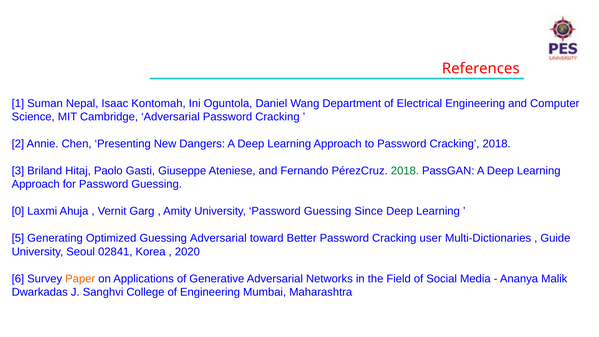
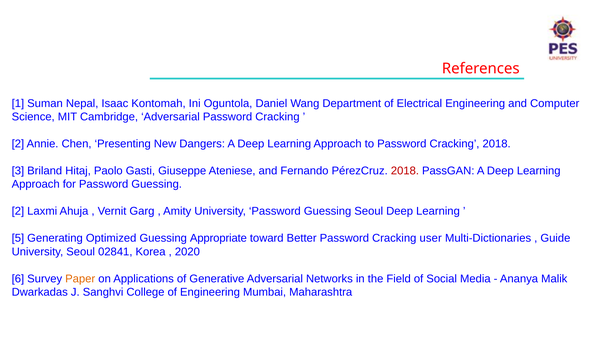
2018 colour: green -> red (405, 171)
0: 0 -> 2 (18, 211)
Guessing Since: Since -> Seoul (369, 211)
Guessing Adversarial: Adversarial -> Appropriate (218, 238)
